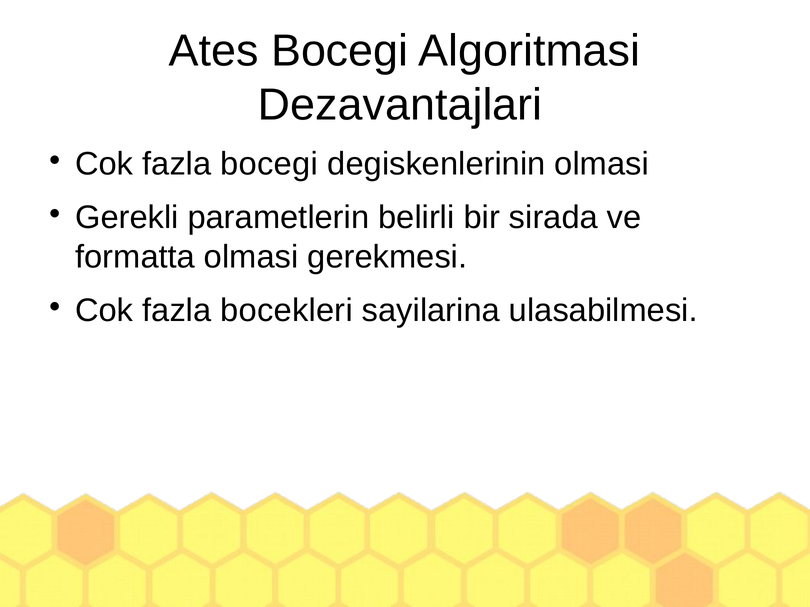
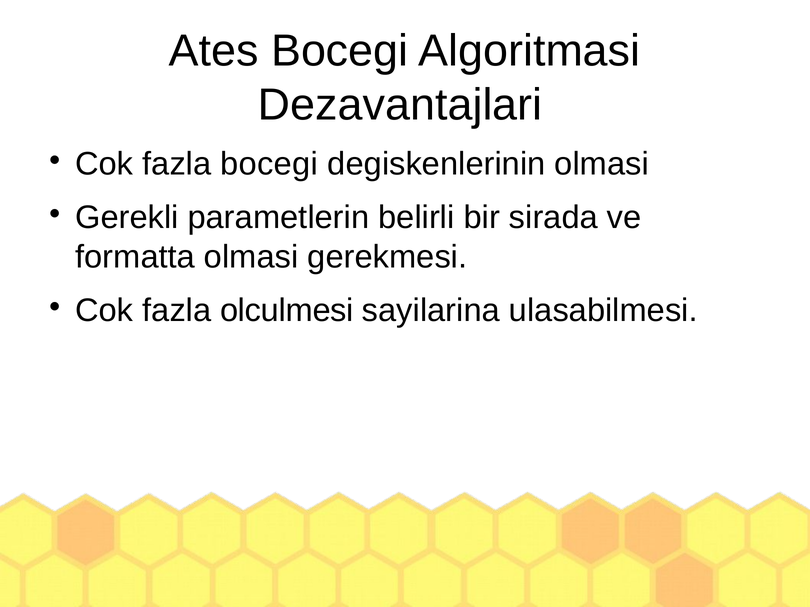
bocekleri: bocekleri -> olculmesi (287, 311)
